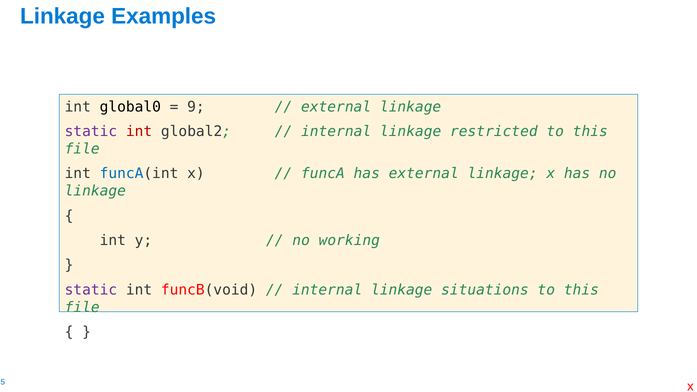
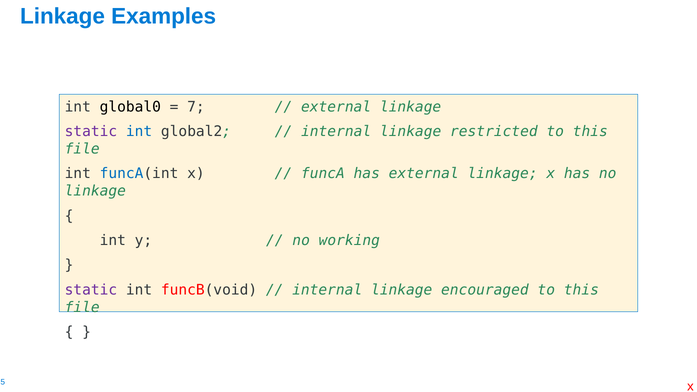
9: 9 -> 7 (196, 107)
int colour: red -> blue (139, 132)
situations: situations -> encouraged (485, 290)
